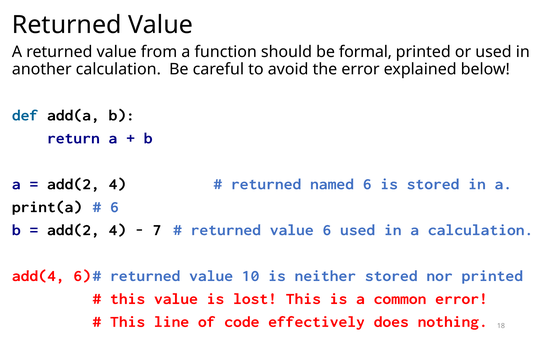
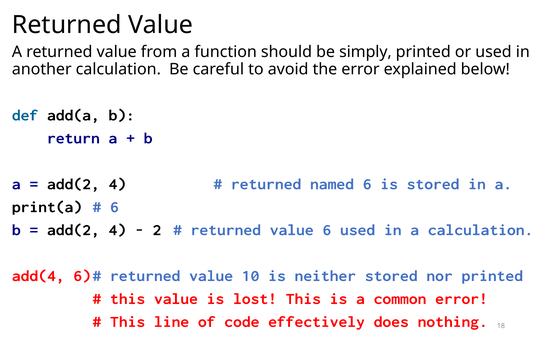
formal: formal -> simply (365, 52)
7: 7 -> 2 (157, 230)
